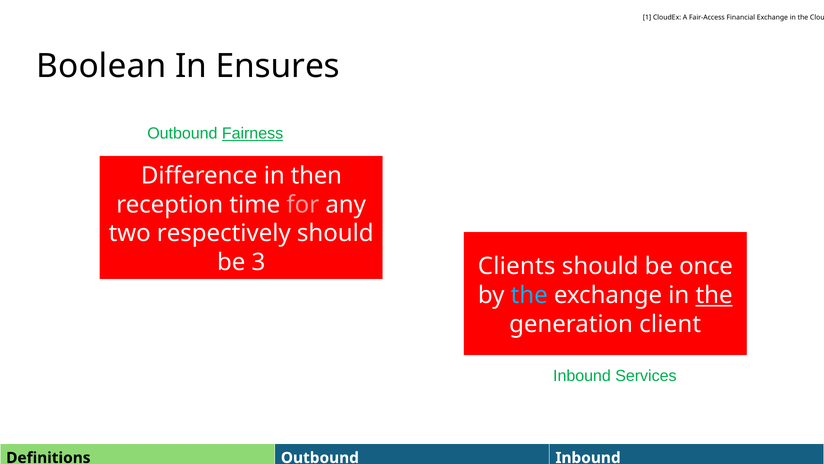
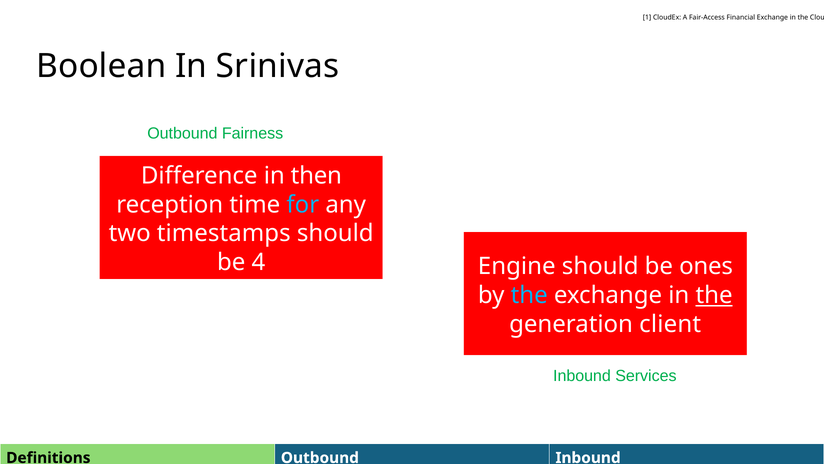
Ensures: Ensures -> Srinivas (278, 66)
Fairness underline: present -> none (253, 133)
for colour: pink -> light blue (303, 204)
respectively: respectively -> timestamps (224, 233)
3: 3 -> 4 (258, 262)
Clients: Clients -> Engine (517, 266)
once: once -> ones (706, 266)
